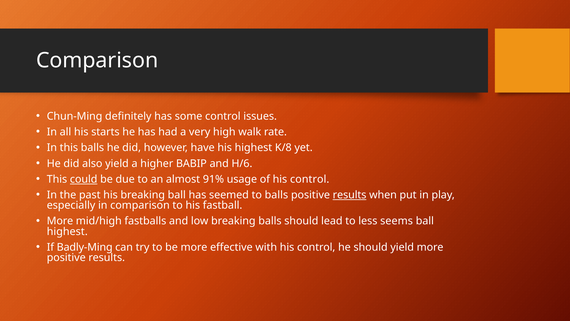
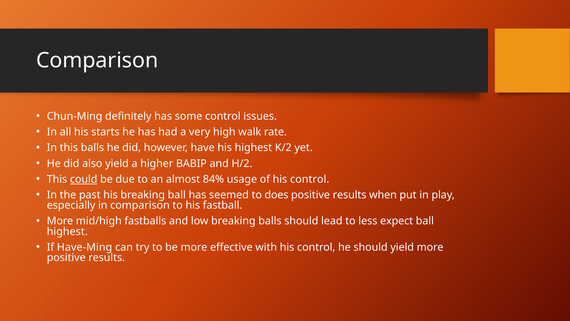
K/8: K/8 -> K/2 (283, 148)
H/6: H/6 -> H/2 (242, 163)
91%: 91% -> 84% (213, 179)
to balls: balls -> does (277, 195)
results underline: present -> none (350, 195)
seems: seems -> expect (397, 221)
Badly-Ming: Badly-Ming -> Have-Ming (85, 247)
